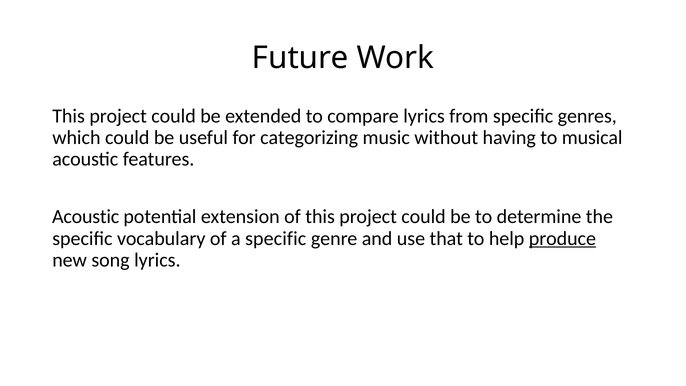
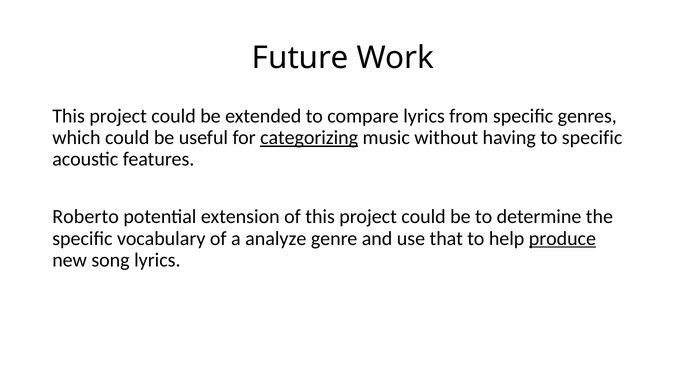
categorizing underline: none -> present (309, 138)
to musical: musical -> specific (592, 138)
Acoustic: Acoustic -> Roberto (86, 217)
a specific: specific -> analyze (276, 238)
